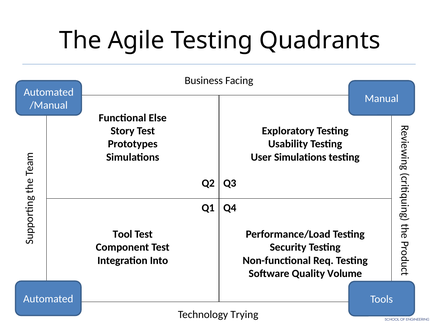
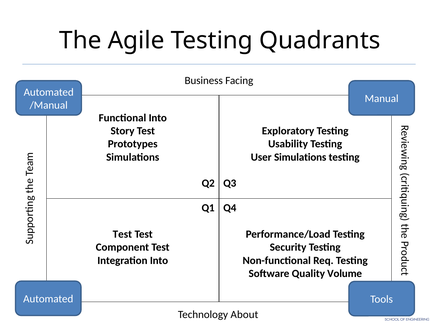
Functional Else: Else -> Into (158, 118)
Tool: Tool -> Test (122, 235)
Trying: Trying -> About (244, 315)
